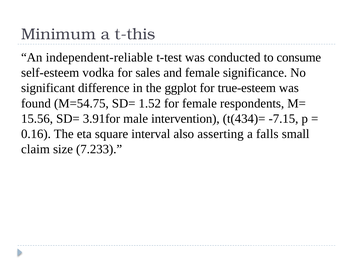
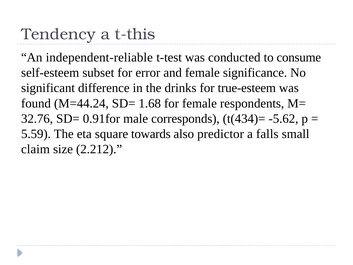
Minimum: Minimum -> Tendency (58, 34)
vodka: vodka -> subset (98, 73)
sales: sales -> error (148, 73)
ggplot: ggplot -> drinks (181, 88)
M=54.75: M=54.75 -> M=44.24 (81, 103)
1.52: 1.52 -> 1.68 (150, 103)
15.56: 15.56 -> 32.76 (37, 118)
3.91for: 3.91for -> 0.91for (101, 118)
intervention: intervention -> corresponds (185, 118)
-7.15: -7.15 -> -5.62 (283, 118)
0.16: 0.16 -> 5.59 (36, 134)
interval: interval -> towards (151, 134)
asserting: asserting -> predictor (221, 134)
7.233: 7.233 -> 2.212 (99, 149)
